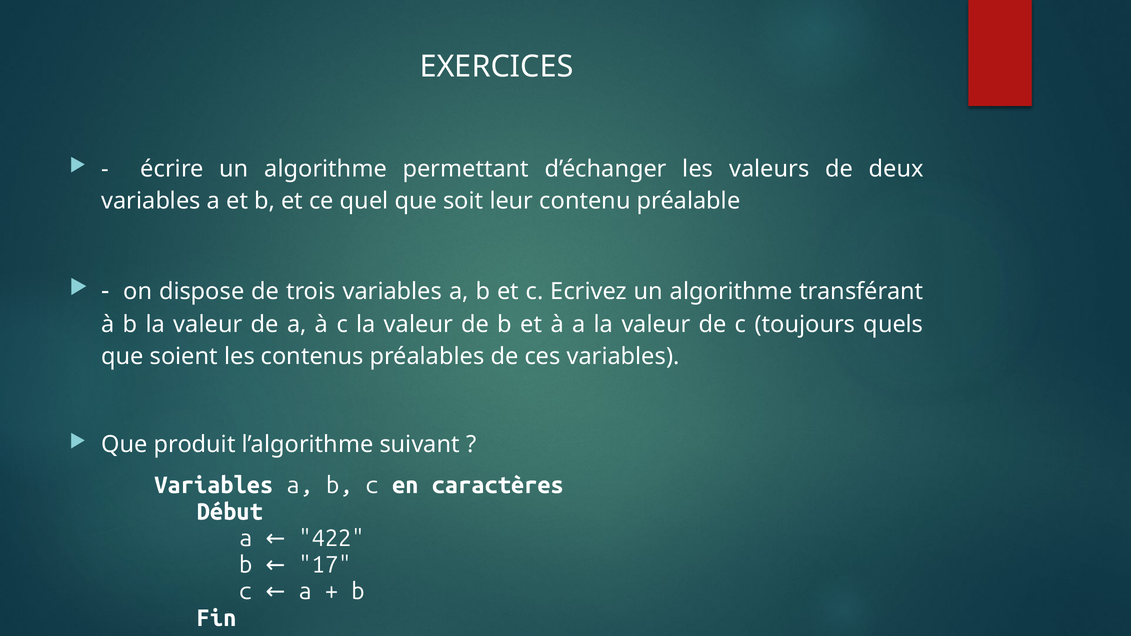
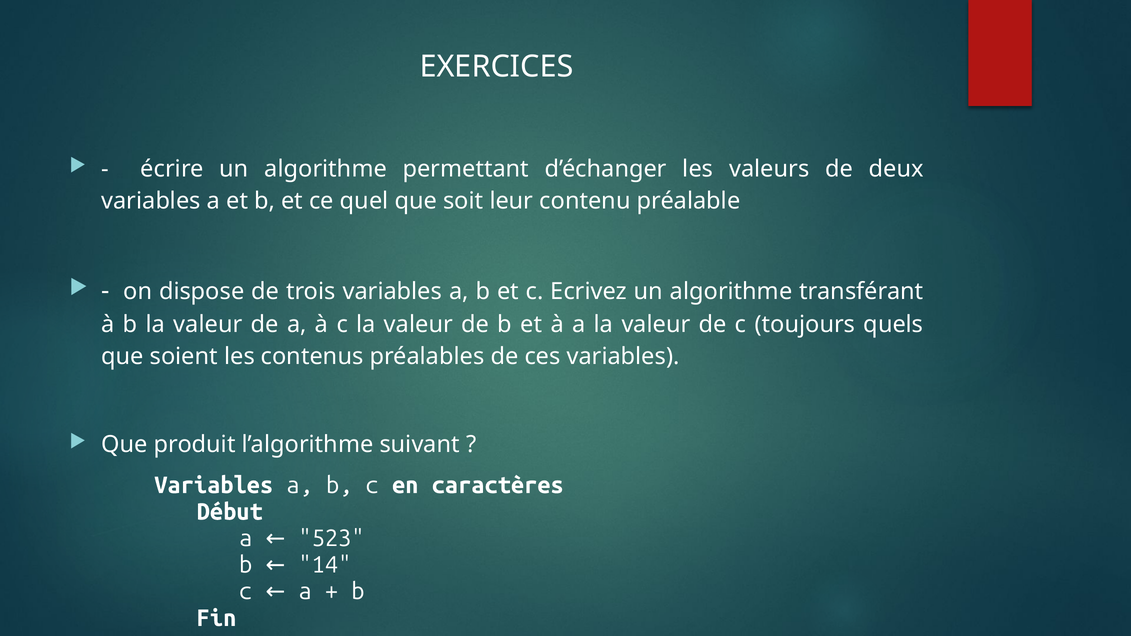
422: 422 -> 523 (331, 539)
17: 17 -> 14 (325, 565)
